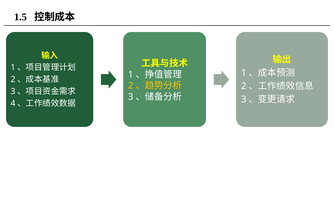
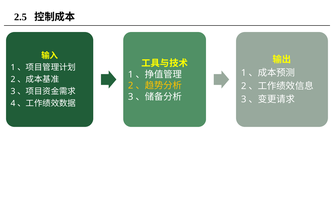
1.5: 1.5 -> 2.5 (20, 17)
